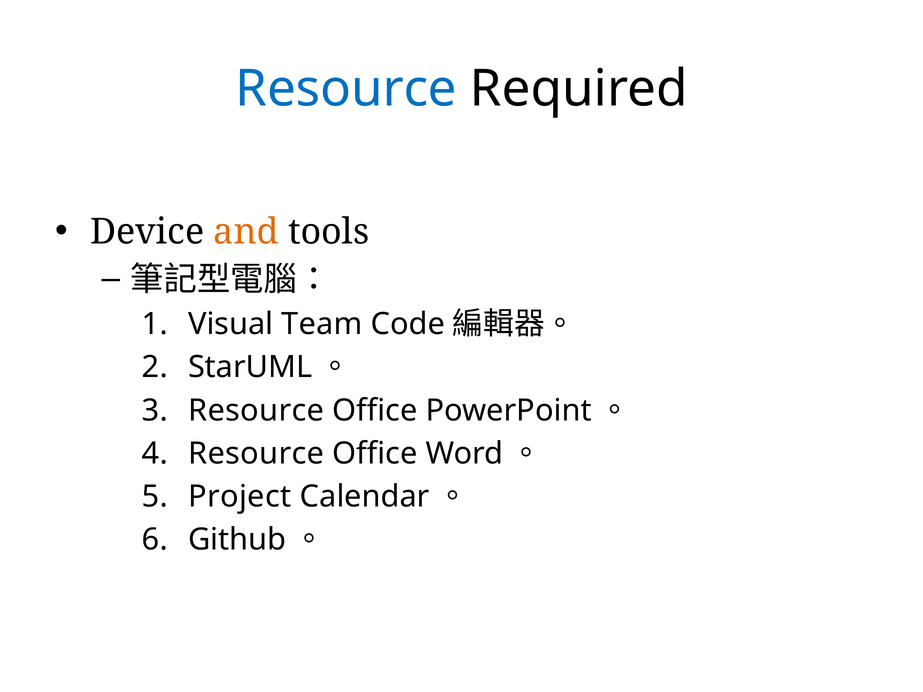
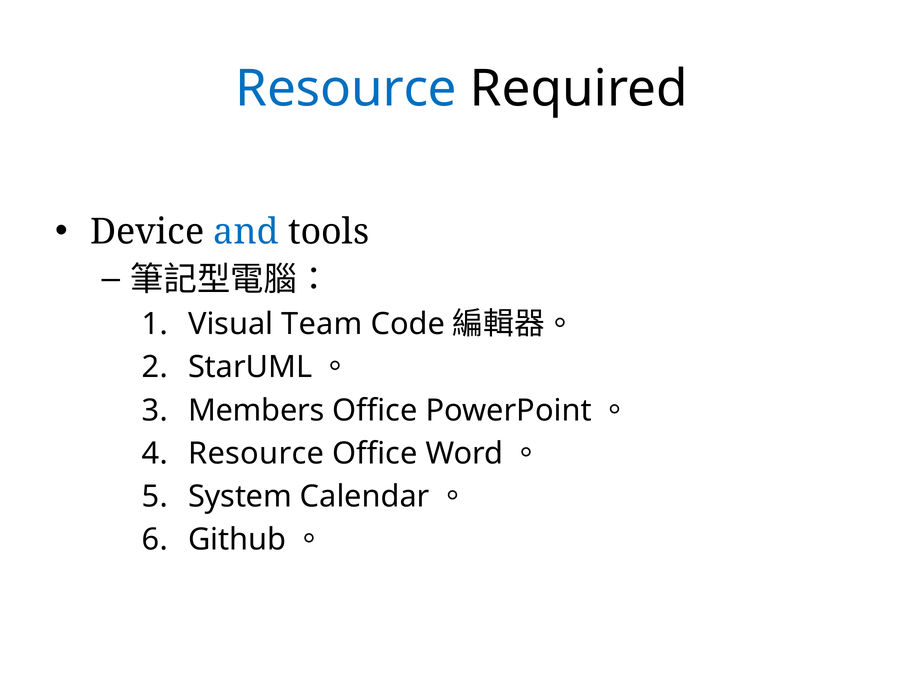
and colour: orange -> blue (246, 232)
Resource: Resource -> Members (256, 410)
Project: Project -> System (240, 497)
